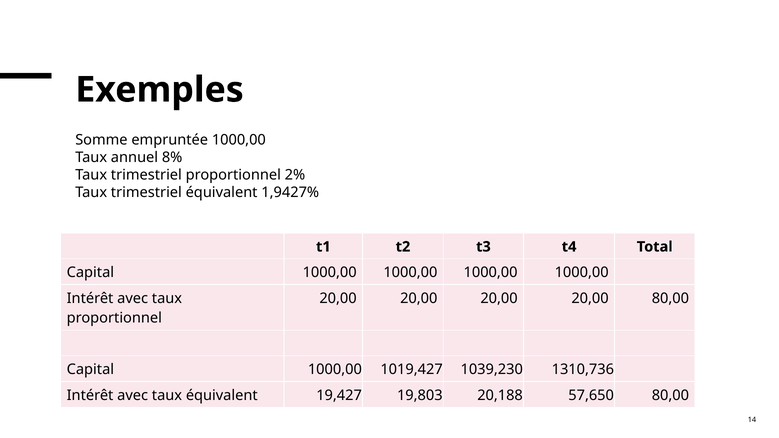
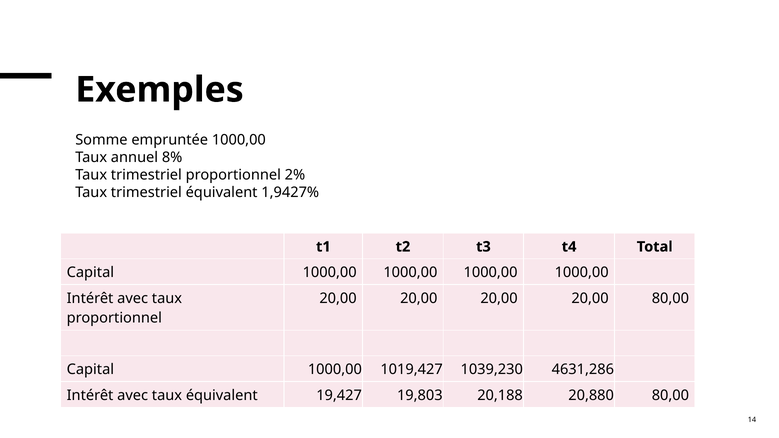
1310,736: 1310,736 -> 4631,286 (583, 370)
57,650: 57,650 -> 20,880 (591, 395)
